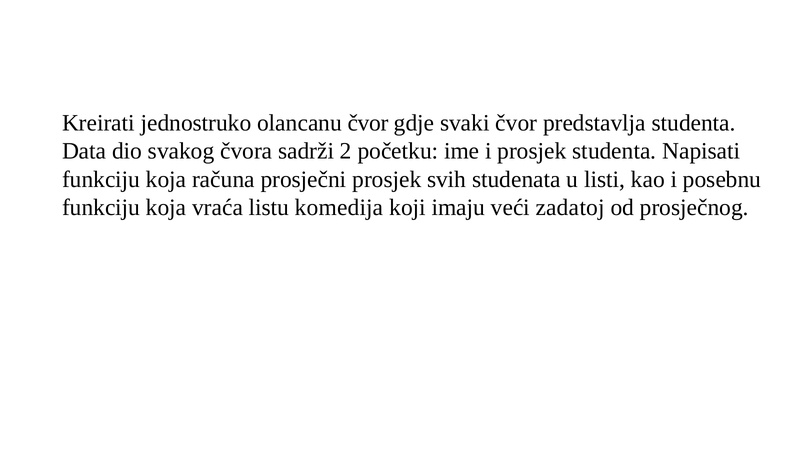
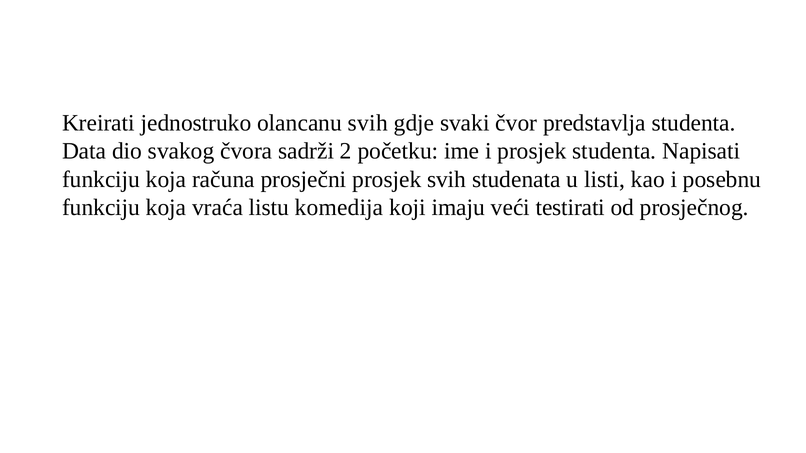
olancanu čvor: čvor -> svih (368, 123)
zadatoj: zadatoj -> testirati (570, 208)
